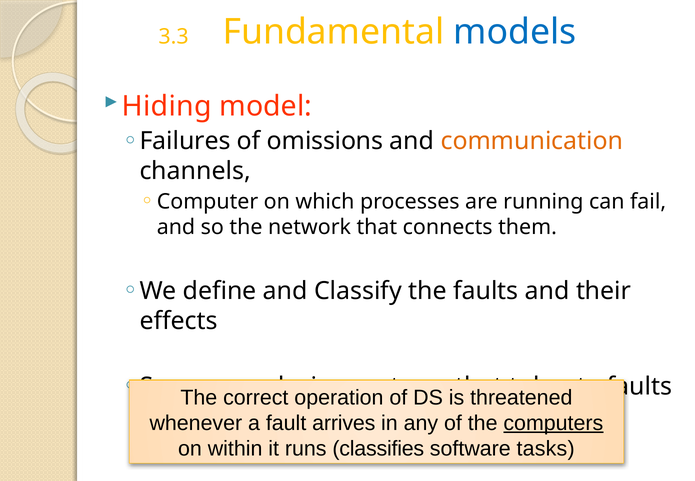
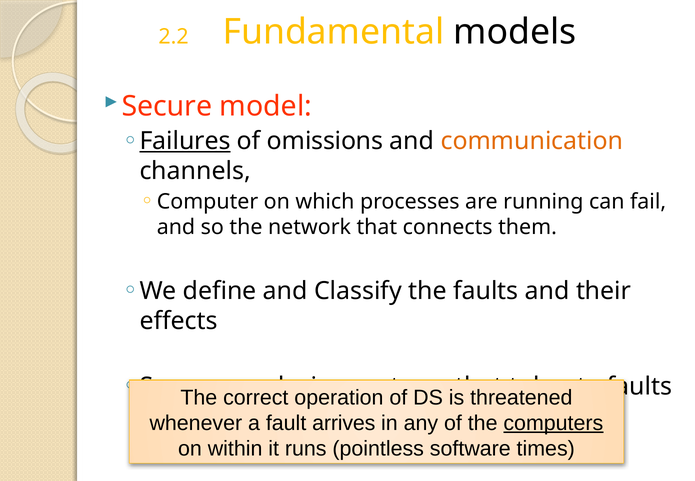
3.3: 3.3 -> 2.2 (174, 37)
models colour: blue -> black (515, 32)
Hiding: Hiding -> Secure (167, 107)
Failures underline: none -> present (185, 141)
classifies: classifies -> pointless (378, 449)
tasks: tasks -> times (546, 449)
